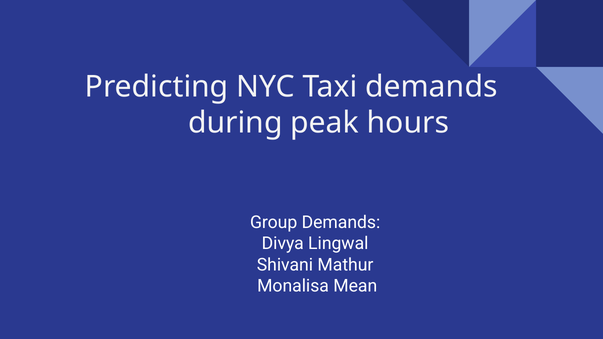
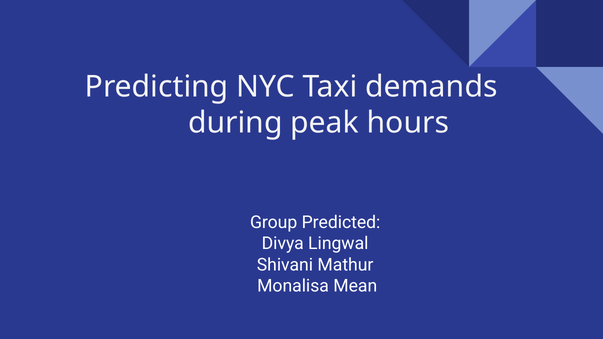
Group Demands: Demands -> Predicted (341, 223)
